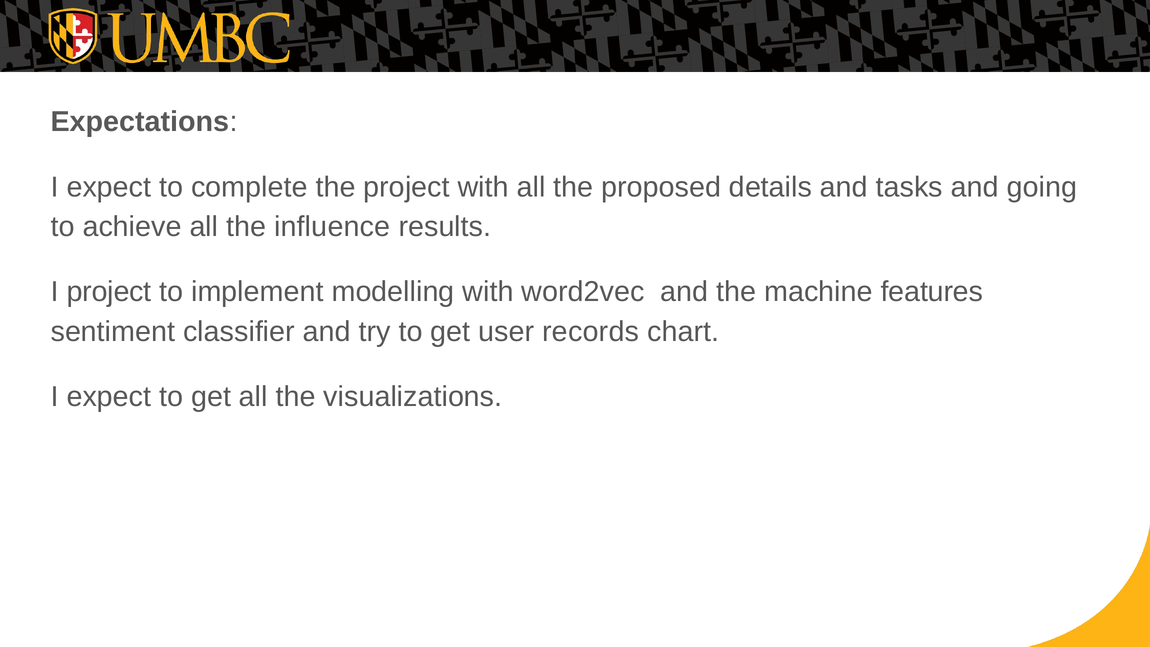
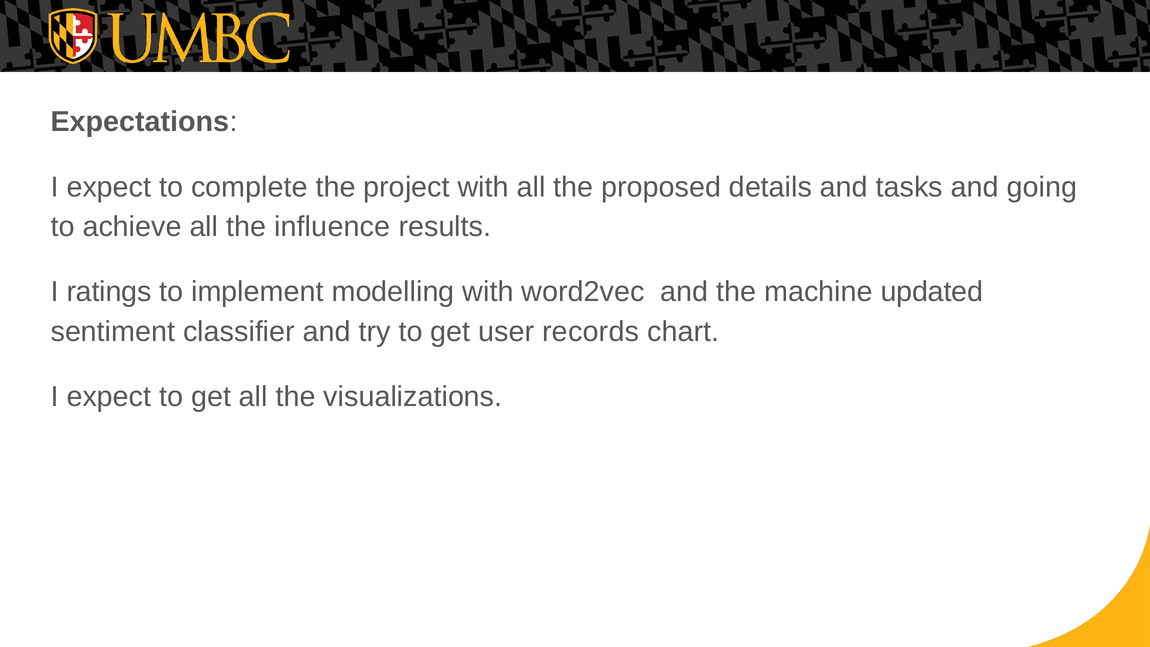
I project: project -> ratings (109, 292)
features: features -> updated (932, 292)
